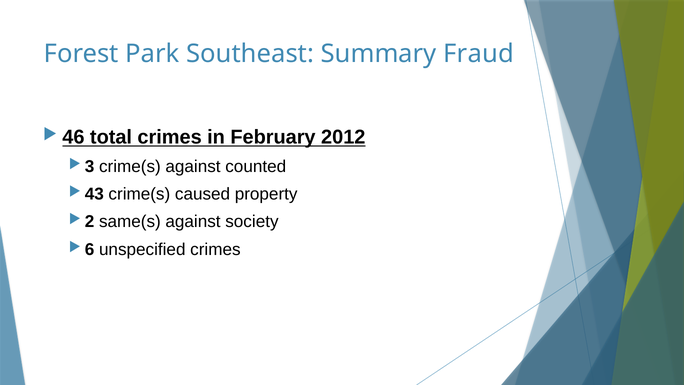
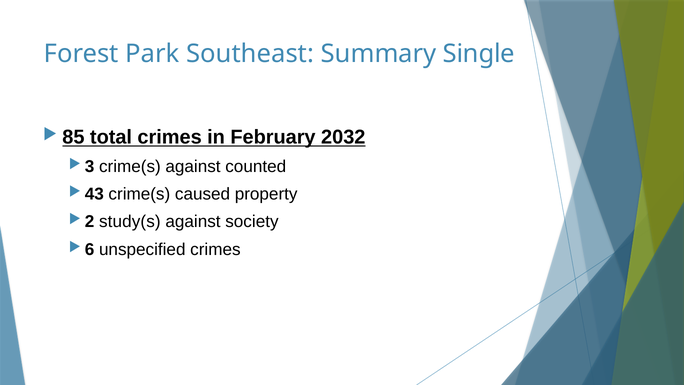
Fraud: Fraud -> Single (479, 54)
46: 46 -> 85 (73, 137)
2012: 2012 -> 2032 (343, 137)
same(s: same(s -> study(s (130, 222)
